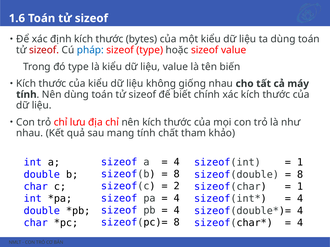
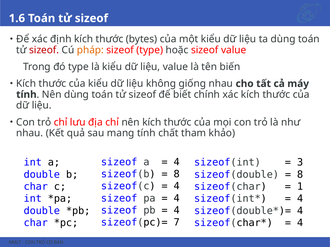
pháp colour: blue -> orange (90, 50)
1: 1 -> 3 (300, 163)
2: 2 -> 4 (177, 187)
sizeof(pc)= 8: 8 -> 7 (177, 223)
